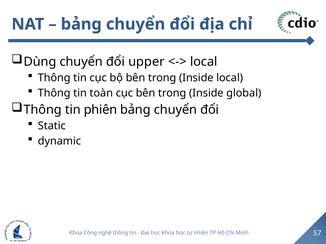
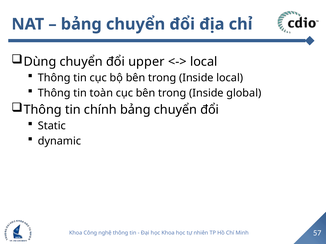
phiên: phiên -> chính (100, 110)
